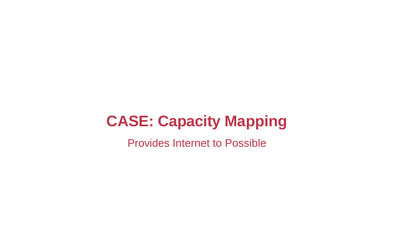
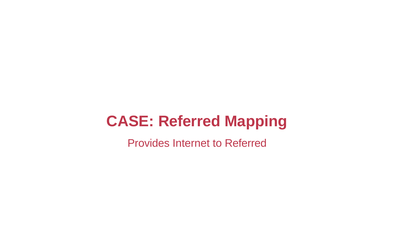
CASE Capacity: Capacity -> Referred (189, 121)
to Possible: Possible -> Referred (246, 143)
